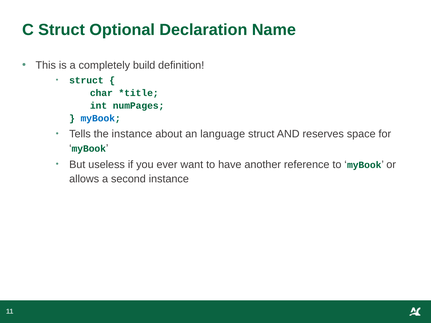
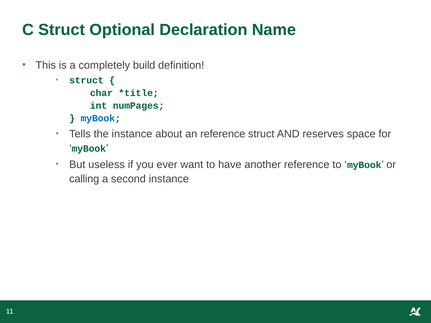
an language: language -> reference (223, 134)
allows: allows -> calling (84, 179)
